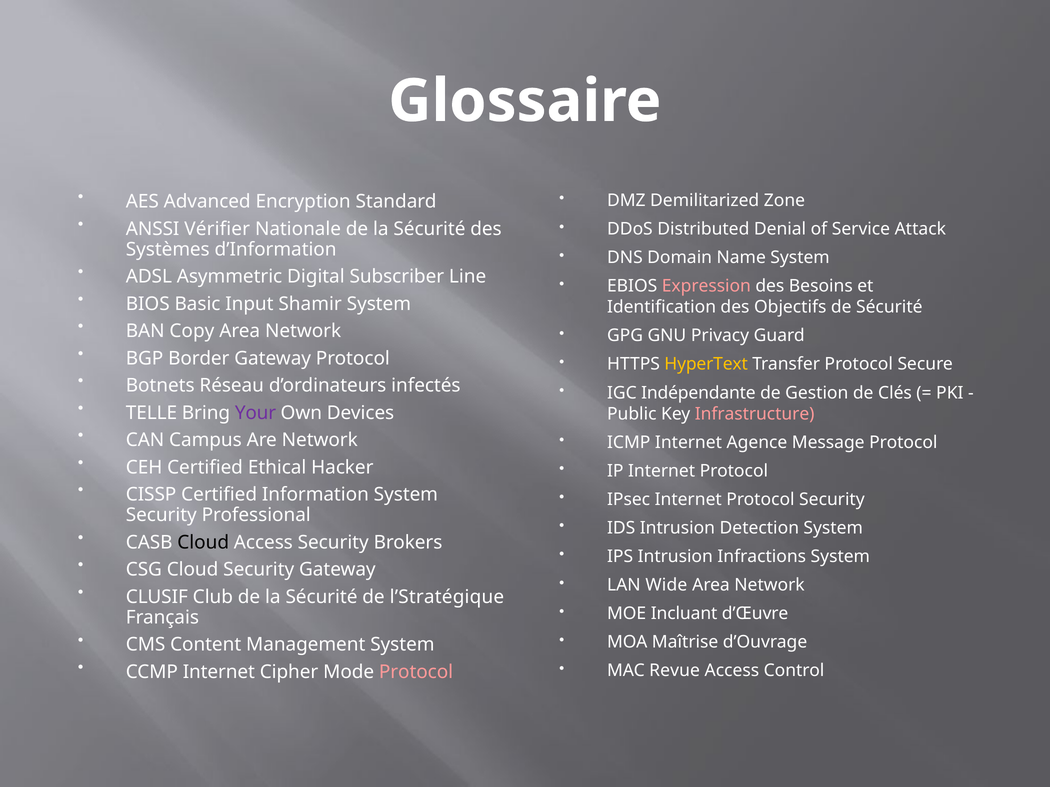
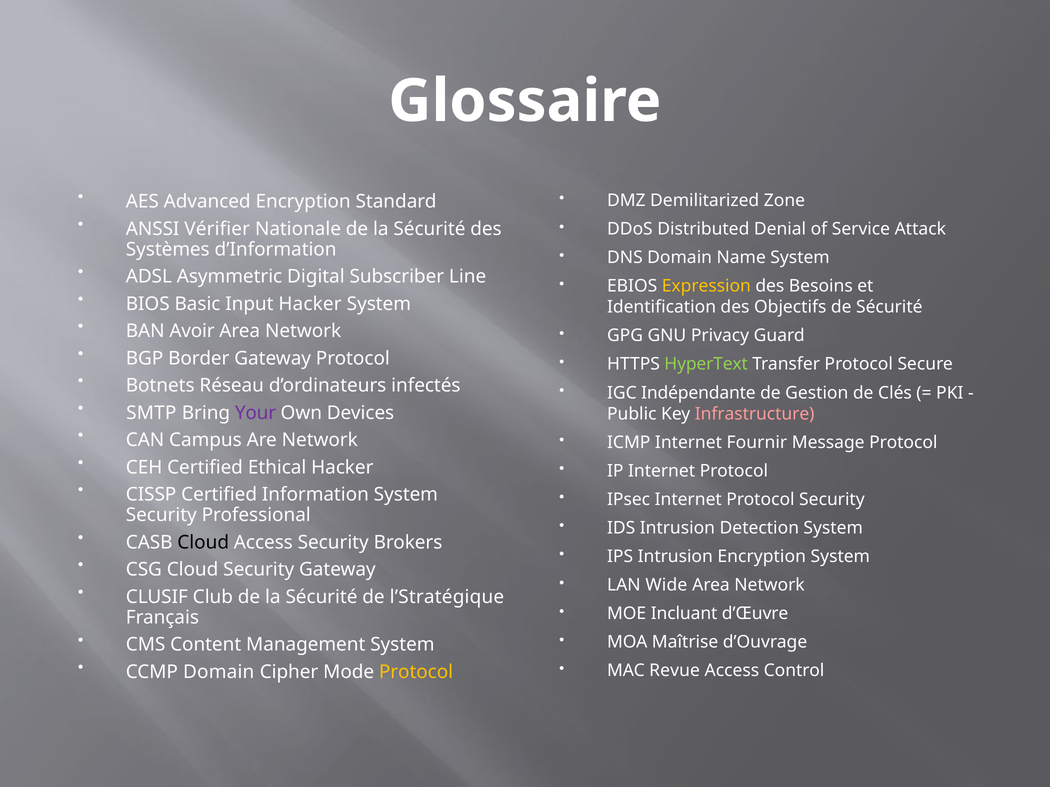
Expression colour: pink -> yellow (706, 286)
Input Shamir: Shamir -> Hacker (310, 304)
Copy: Copy -> Avoir (192, 331)
HyperText colour: yellow -> light green (706, 364)
TELLE: TELLE -> SMTP (151, 413)
Agence: Agence -> Fournir (757, 443)
Intrusion Infractions: Infractions -> Encryption (762, 557)
CCMP Internet: Internet -> Domain (219, 672)
Protocol colour: pink -> yellow (416, 672)
